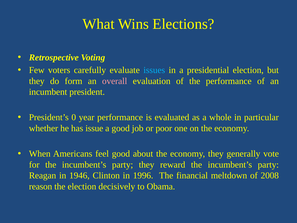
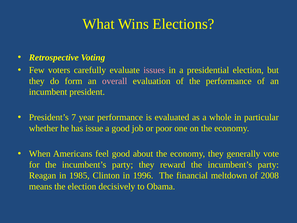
issues colour: light blue -> pink (154, 70)
0: 0 -> 7 (74, 117)
1946: 1946 -> 1985 (79, 175)
reason: reason -> means (41, 186)
